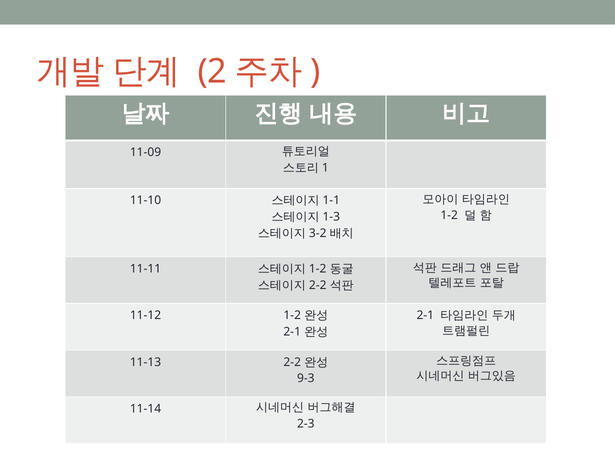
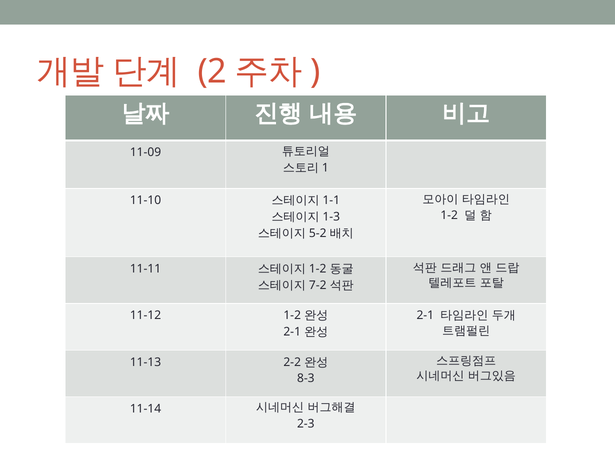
3-2: 3-2 -> 5-2 (318, 233)
2-2: 2-2 -> 7-2 (318, 285)
9-3: 9-3 -> 8-3 (306, 379)
